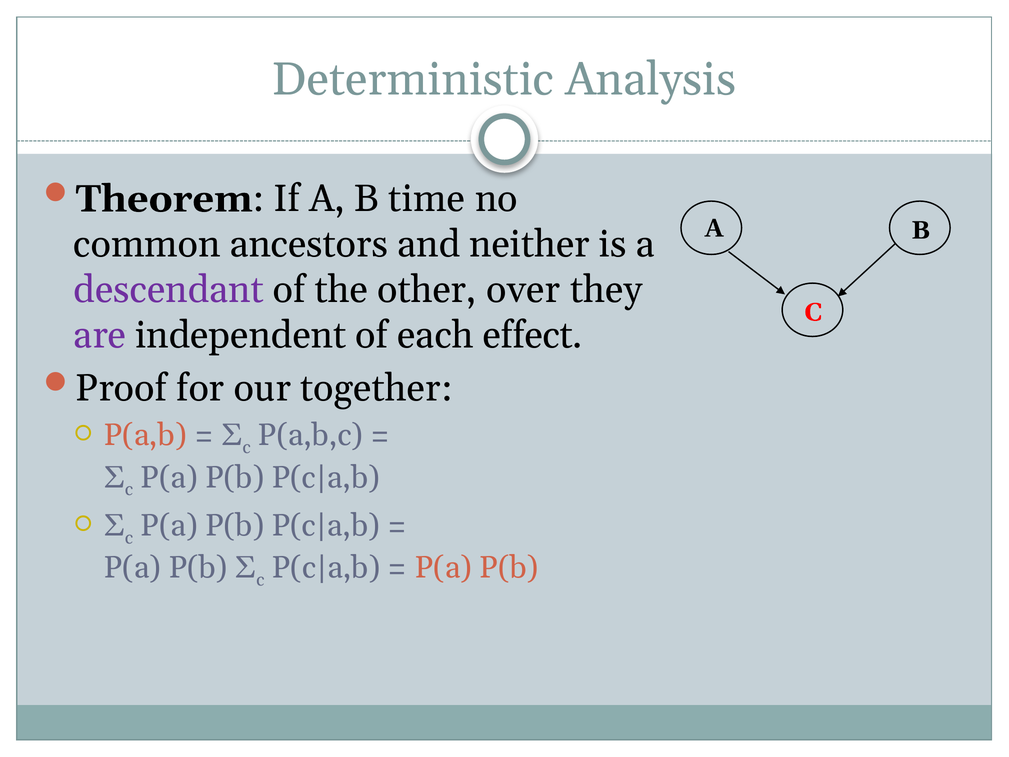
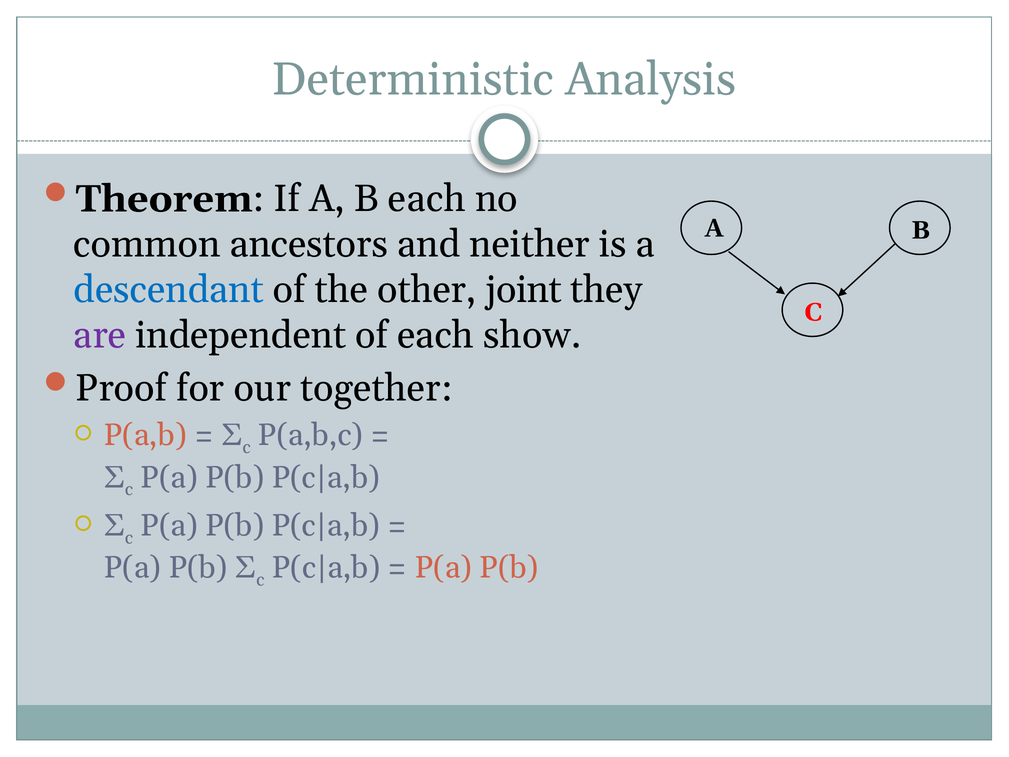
B time: time -> each (427, 199)
descendant colour: purple -> blue (169, 290)
over: over -> joint (524, 290)
effect: effect -> show (532, 335)
